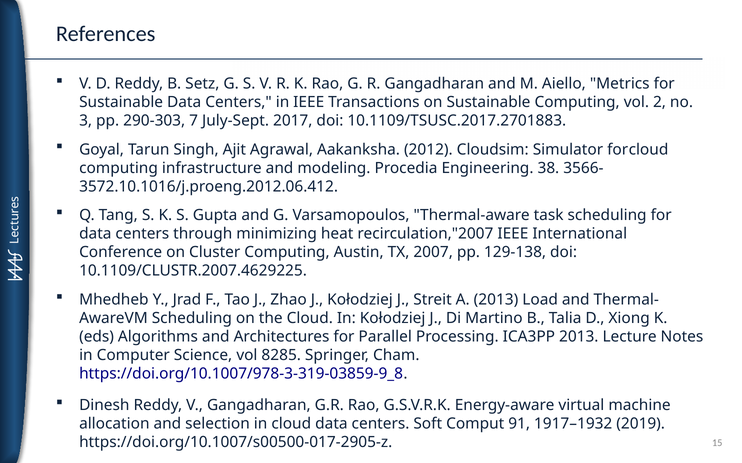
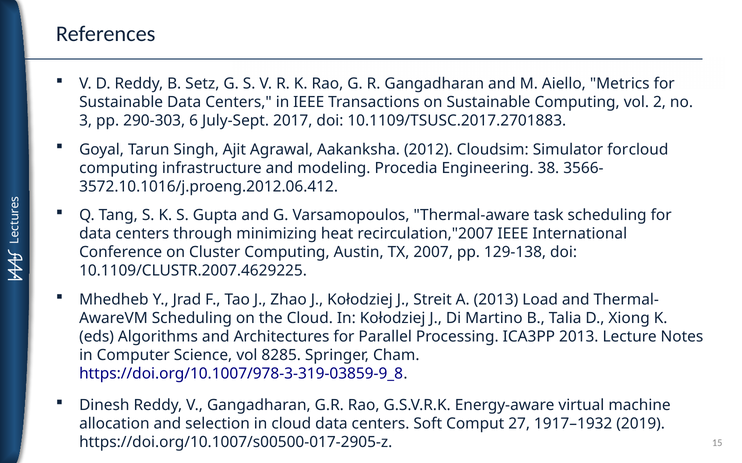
7: 7 -> 6 (194, 121)
91: 91 -> 27 (519, 424)
